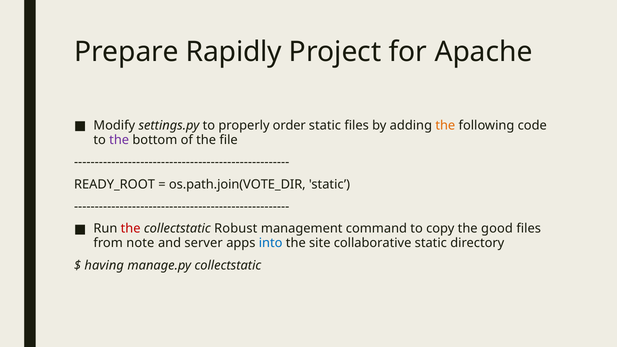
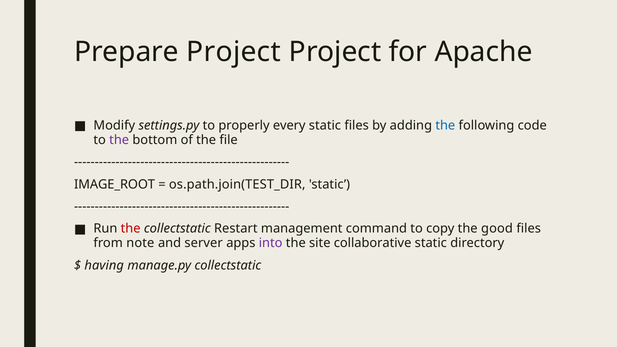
Prepare Rapidly: Rapidly -> Project (234, 52)
order: order -> every (289, 125)
the colour: orange -> blue (445, 125)
READY_ROOT: READY_ROOT -> IMAGE_ROOT (115, 184)
os.path.join(VOTE_DIR: os.path.join(VOTE_DIR -> os.path.join(TEST_DIR (237, 184)
Robust: Robust -> Restart (236, 229)
into colour: blue -> purple (271, 243)
